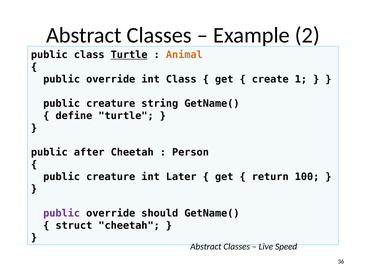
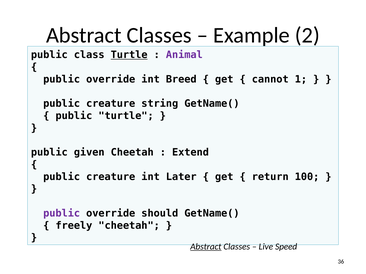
Animal colour: orange -> purple (184, 55)
int Class: Class -> Breed (181, 79)
create: create -> cannot (270, 79)
define: define -> public (74, 116)
after: after -> given (89, 153)
Person: Person -> Extend (190, 153)
struct: struct -> freely (74, 226)
Abstract underline: none -> present (206, 247)
